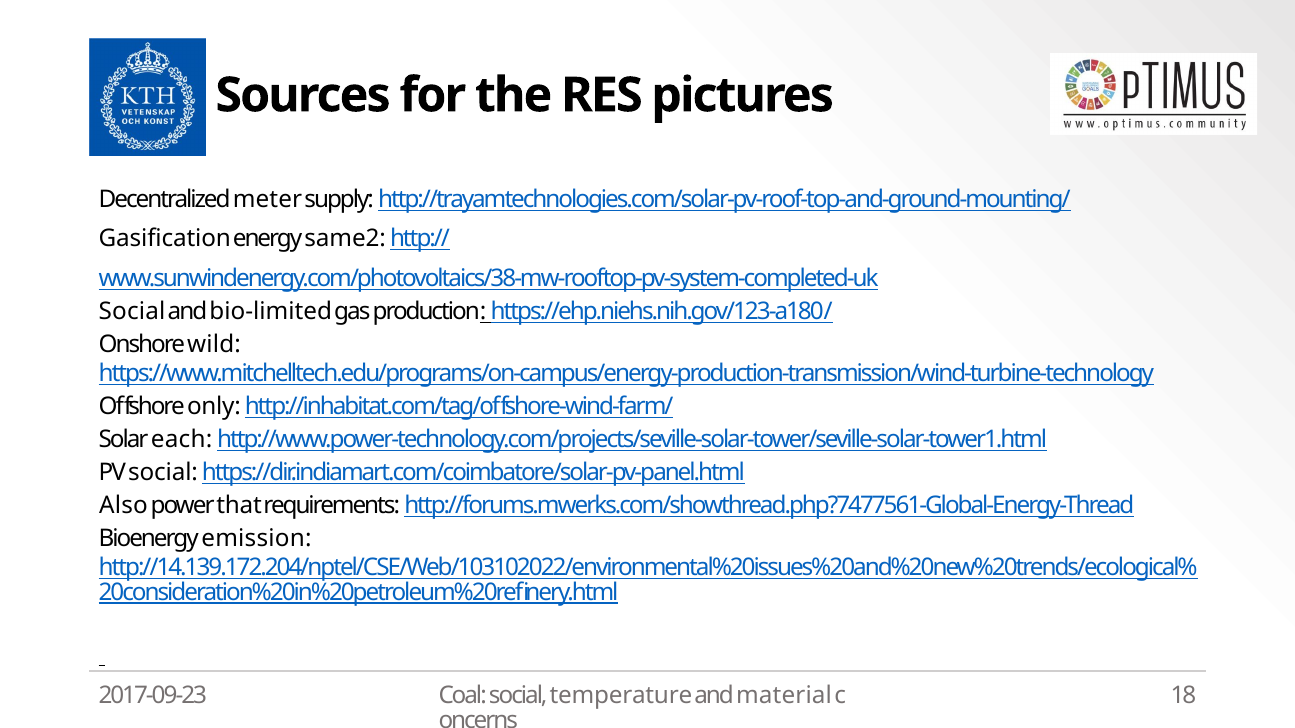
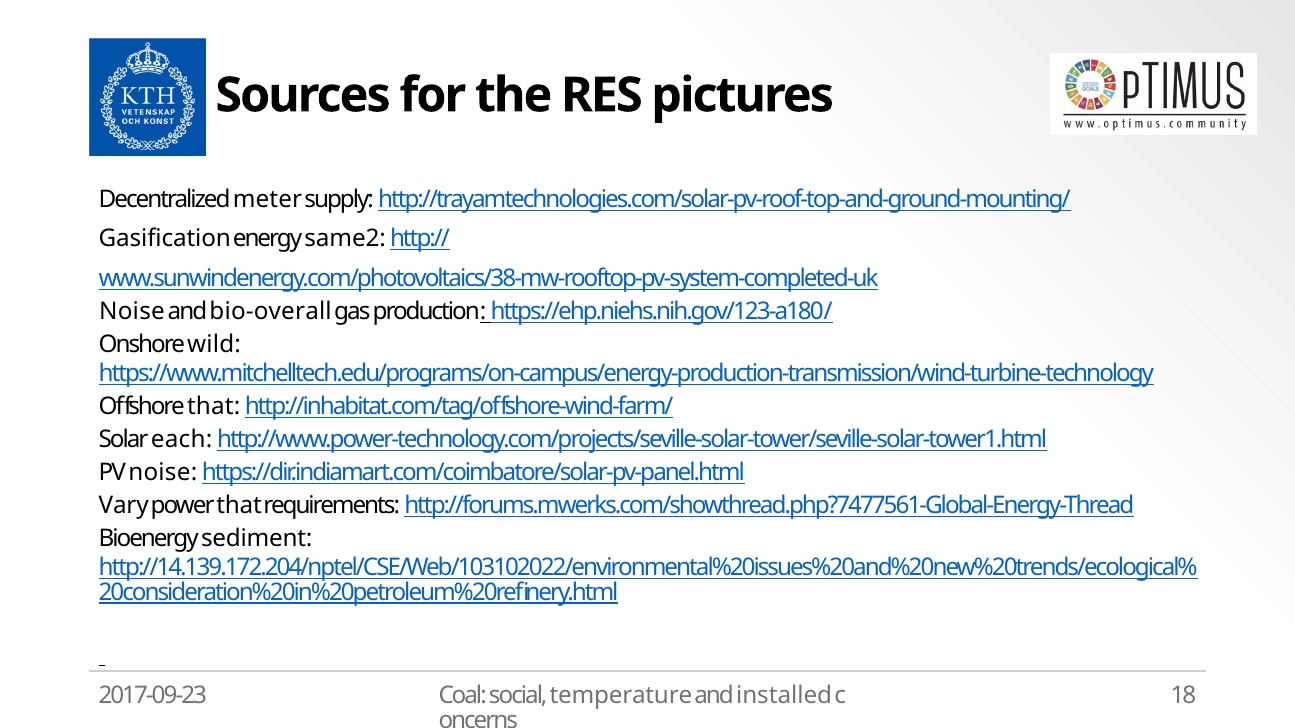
Social: Social -> Noise (132, 312)
bio-limited: bio-limited -> bio-overall (271, 312)
Offshore only: only -> that (214, 407)
PV social: social -> noise (163, 473)
Also: Also -> Vary (124, 506)
emission: emission -> sediment (257, 539)
material: material -> installed (784, 696)
